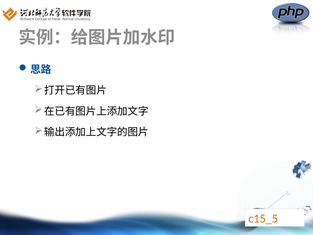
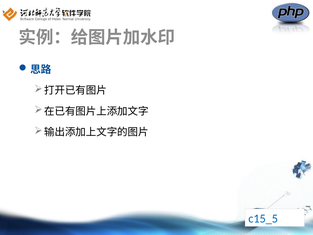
c15_5 colour: orange -> blue (263, 218)
